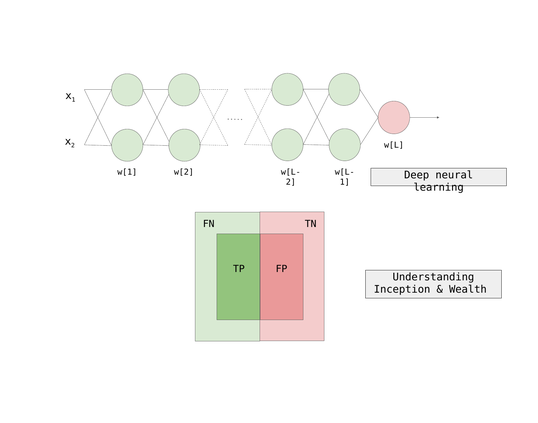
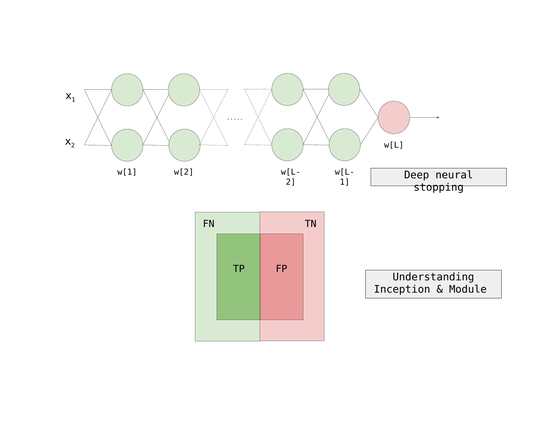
learning: learning -> stopping (439, 188)
Wealth: Wealth -> Module (468, 290)
